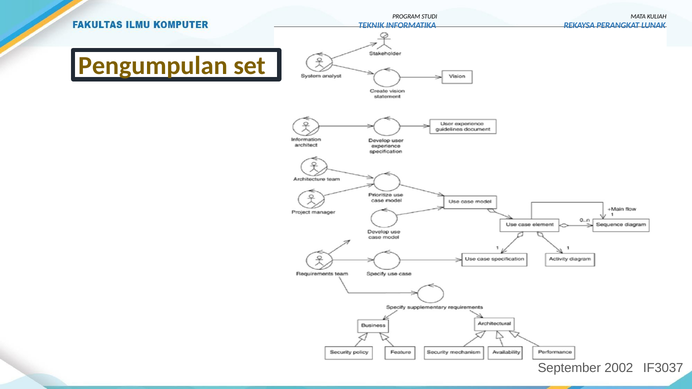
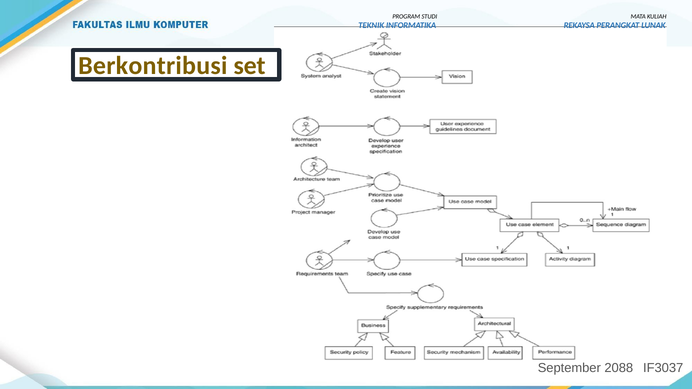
Pengumpulan: Pengumpulan -> Berkontribusi (153, 66)
2002: 2002 -> 2088 (619, 368)
